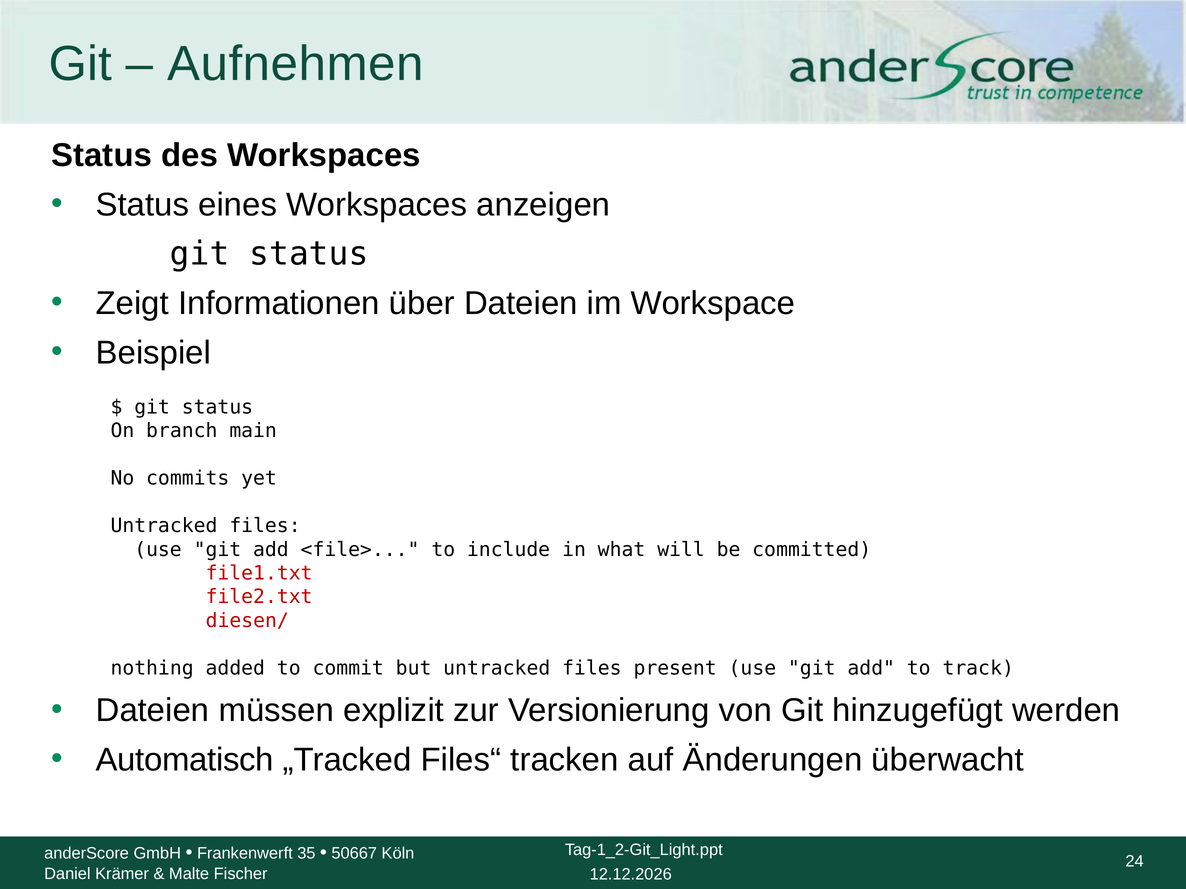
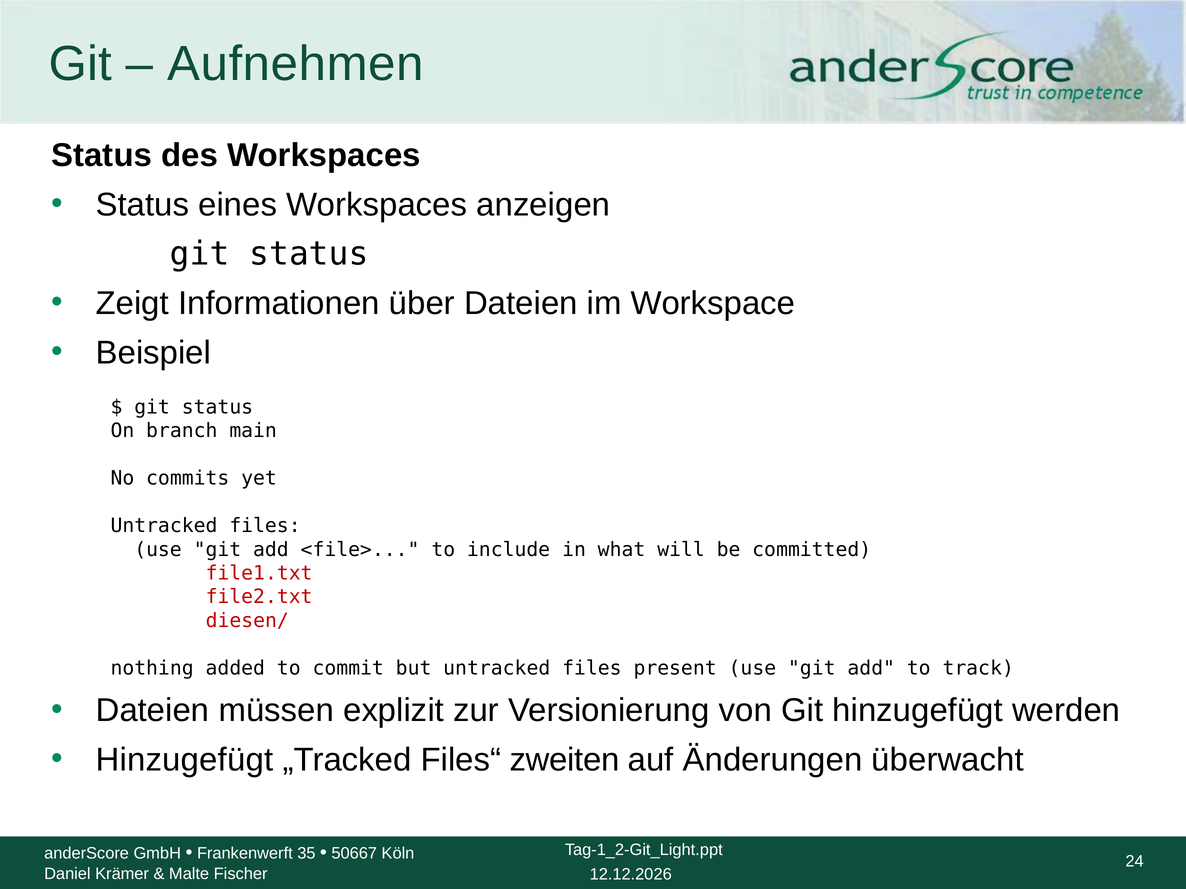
Automatisch: Automatisch -> Hinzugefügt (185, 760)
tracken: tracken -> zweiten (565, 760)
